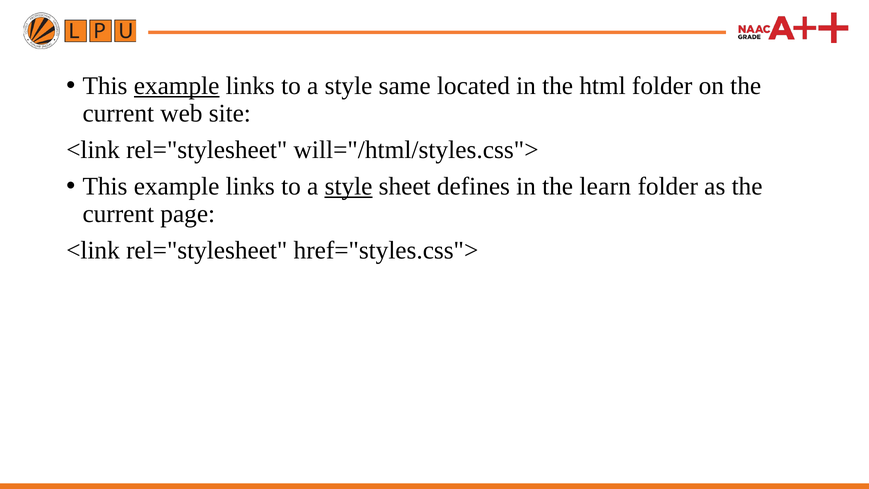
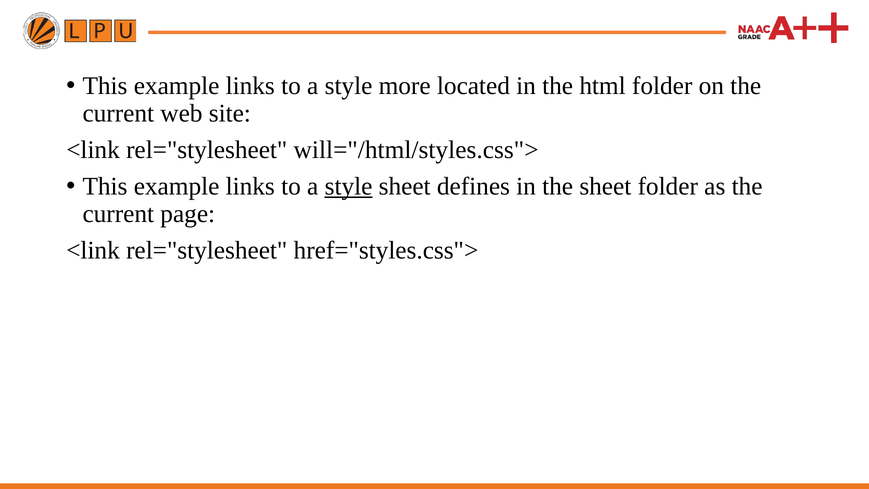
example underline: present -> none (177, 86)
same: same -> more (405, 86)
the learn: learn -> sheet (605, 186)
